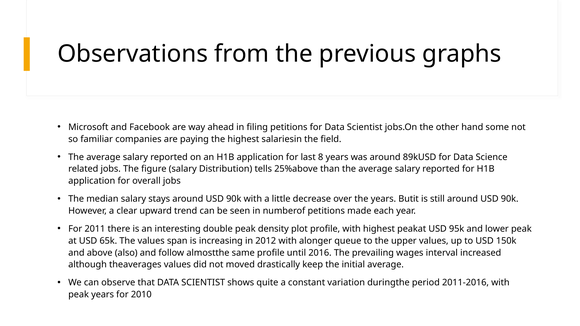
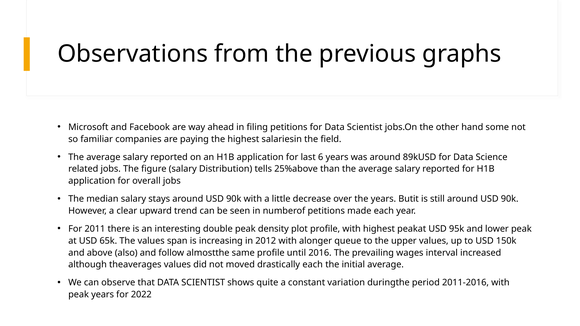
8: 8 -> 6 (321, 157)
drastically keep: keep -> each (313, 265)
2010: 2010 -> 2022 (141, 295)
